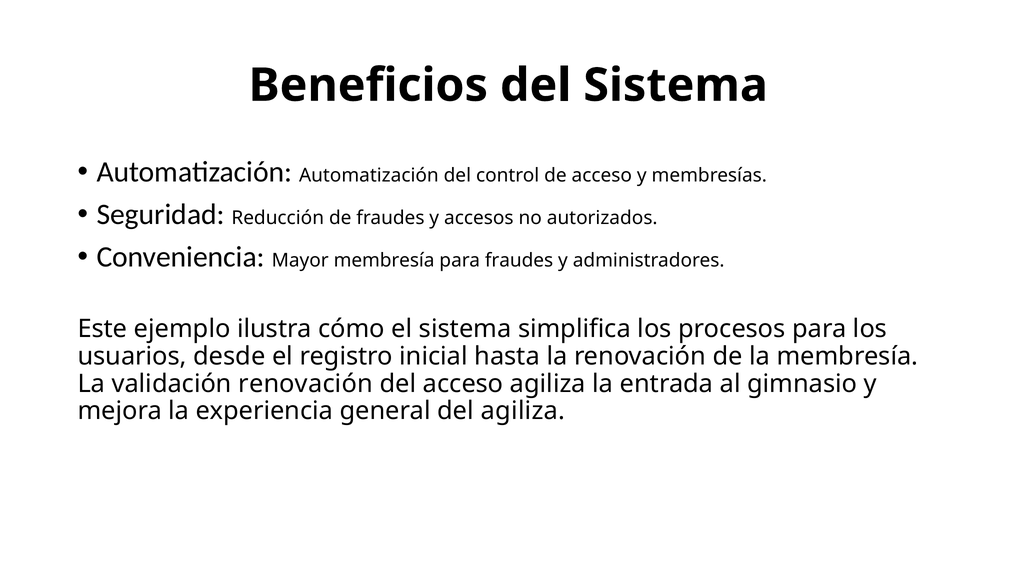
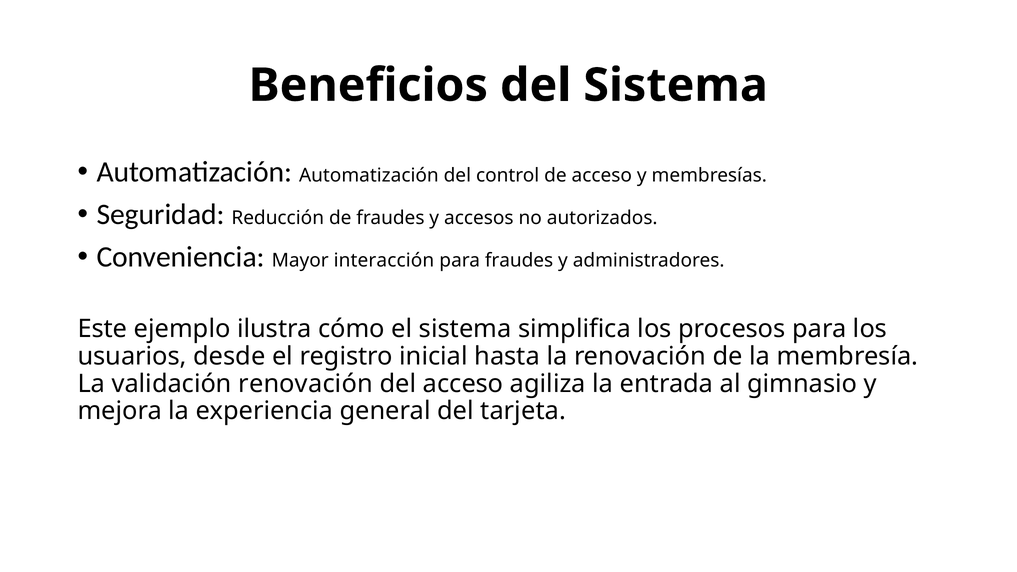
Mayor membresía: membresía -> interacción (384, 261)
del agiliza: agiliza -> tarjeta (523, 411)
